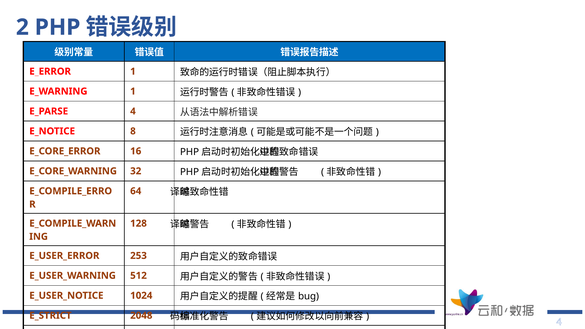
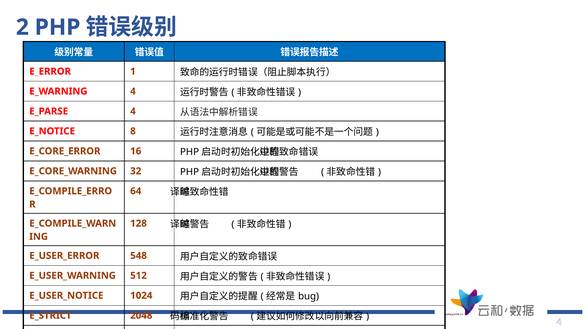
1: 1 -> 4 (133, 91)
253: 253 -> 548 (139, 256)
